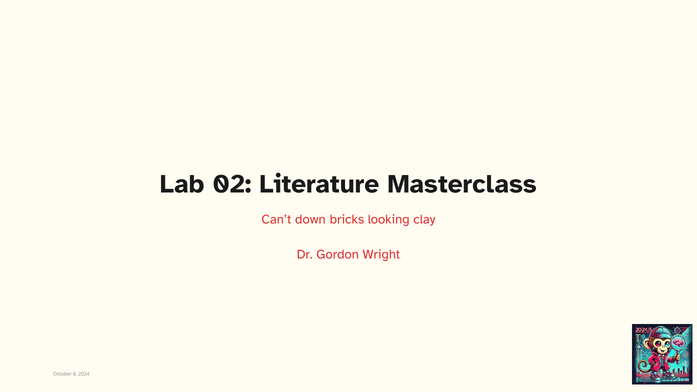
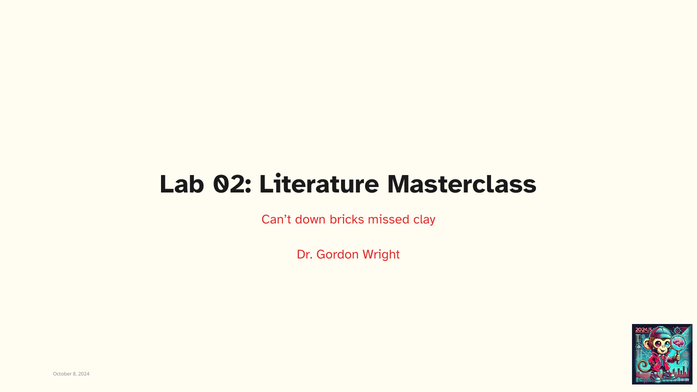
looking: looking -> missed (389, 220)
